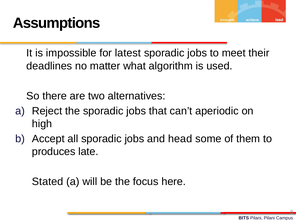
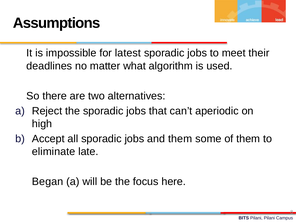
and head: head -> them (180, 139)
produces: produces -> eliminate (54, 152)
Stated: Stated -> Began (48, 182)
